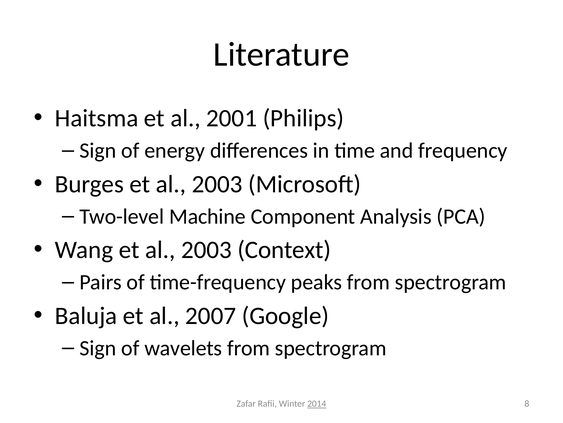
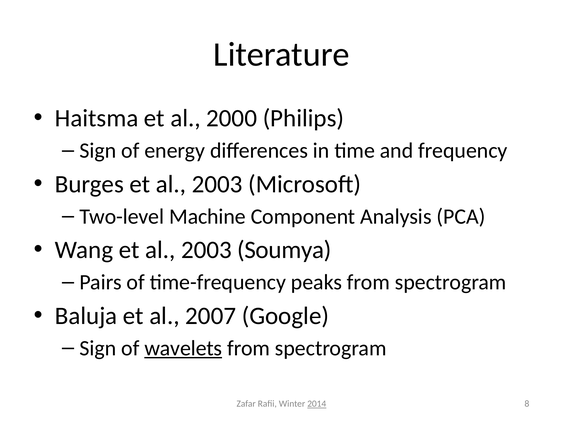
2001: 2001 -> 2000 (232, 118)
Context: Context -> Soumya (284, 250)
wavelets underline: none -> present (183, 348)
